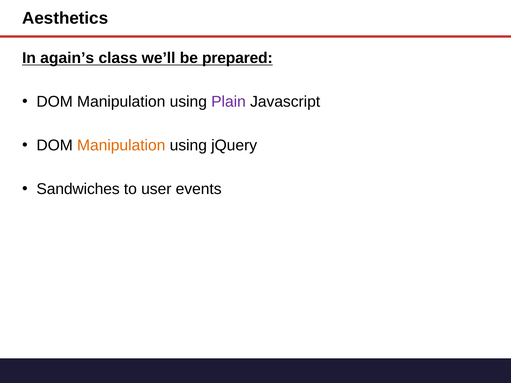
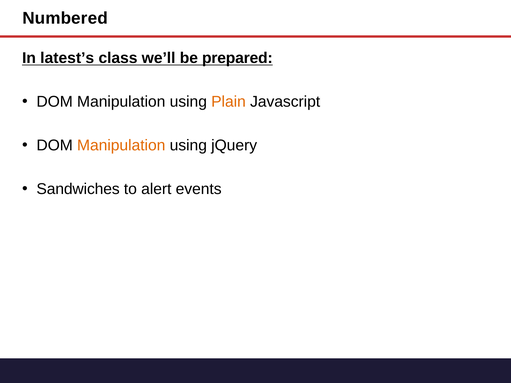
Aesthetics: Aesthetics -> Numbered (65, 18)
again’s: again’s -> latest’s (67, 58)
Plain colour: purple -> orange (228, 102)
user: user -> alert (156, 189)
